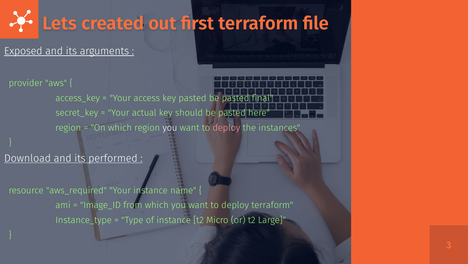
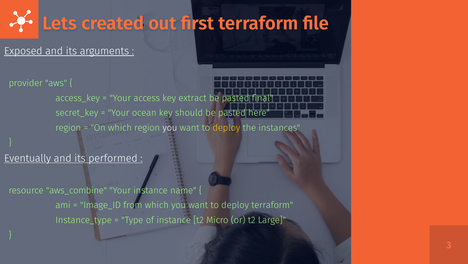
key pasted: pasted -> extract (192, 98)
actual: actual -> ocean (144, 113)
deploy colour: pink -> yellow (226, 127)
Download: Download -> Eventually (28, 158)
aws_required: aws_required -> aws_combine (76, 190)
